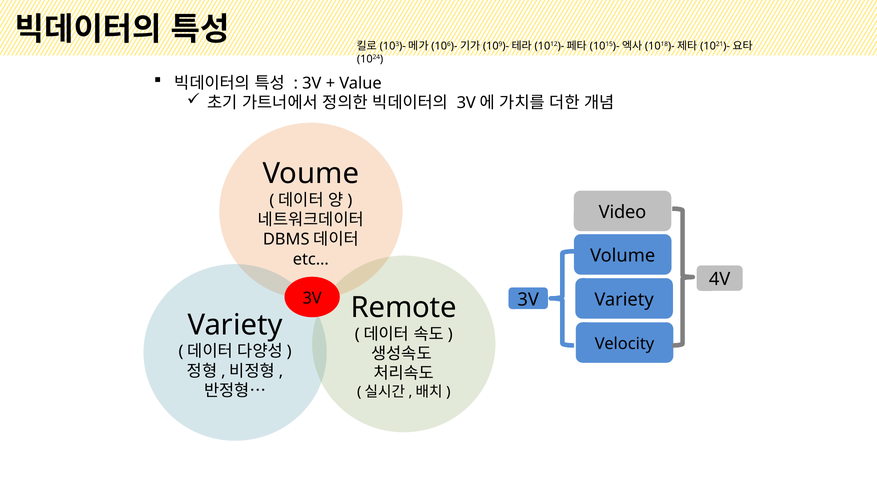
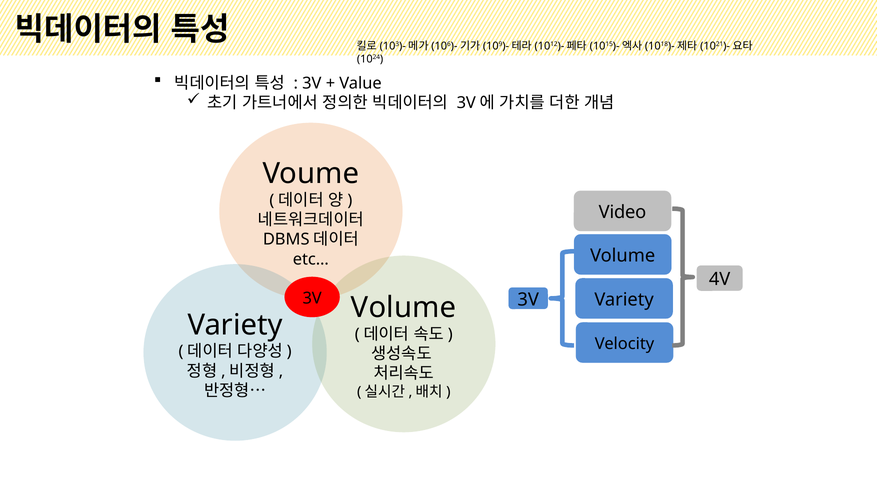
Remote: Remote -> Volume (404, 308)
